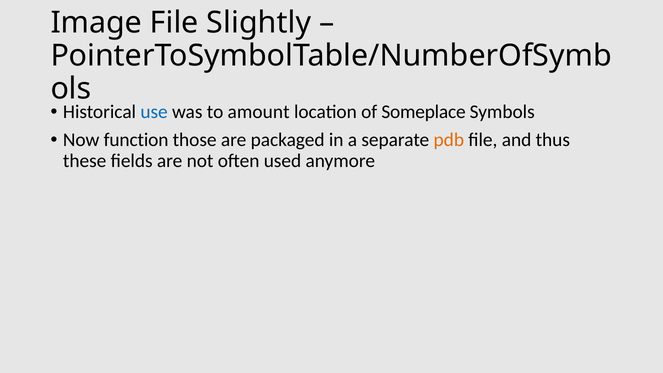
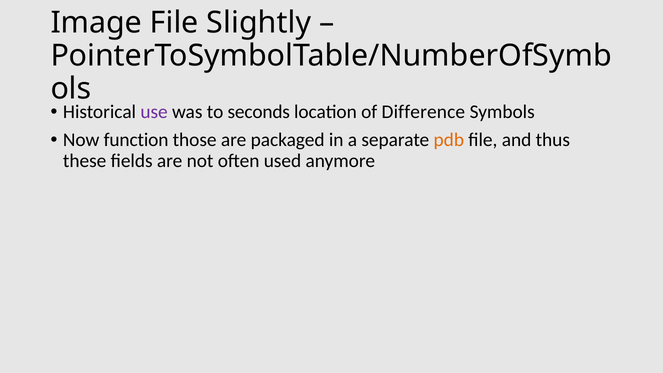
use colour: blue -> purple (154, 112)
amount: amount -> seconds (259, 112)
Someplace: Someplace -> Difference (423, 112)
